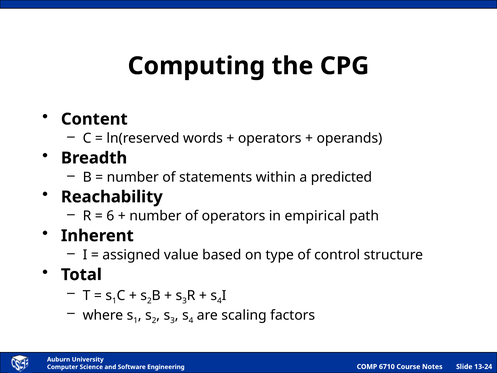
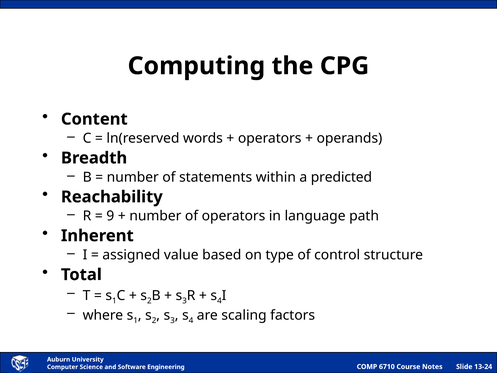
6: 6 -> 9 (110, 216)
empirical: empirical -> language (315, 216)
